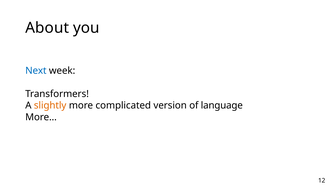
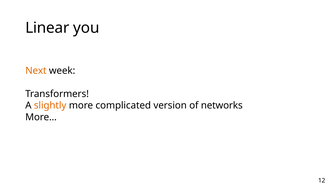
About: About -> Linear (47, 28)
Next colour: blue -> orange (36, 70)
language: language -> networks (222, 105)
